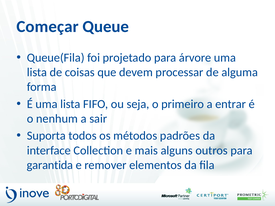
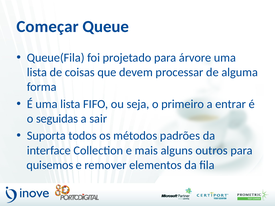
nenhum: nenhum -> seguidas (57, 119)
garantida: garantida -> quisemos (50, 165)
